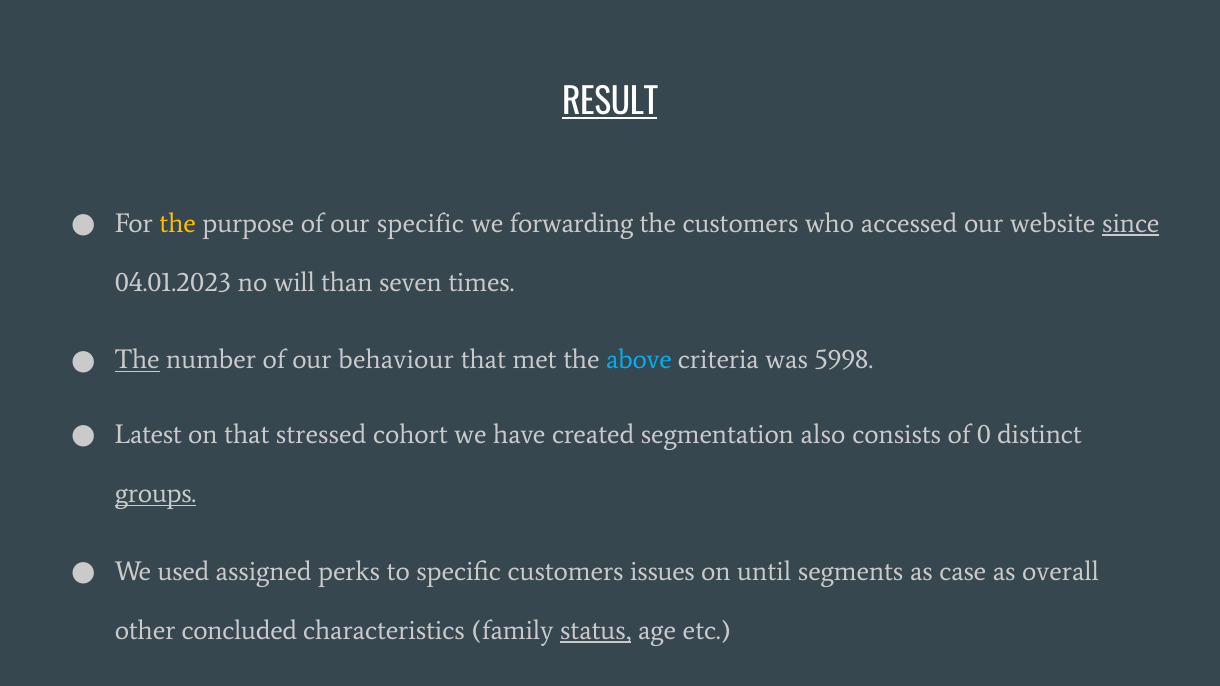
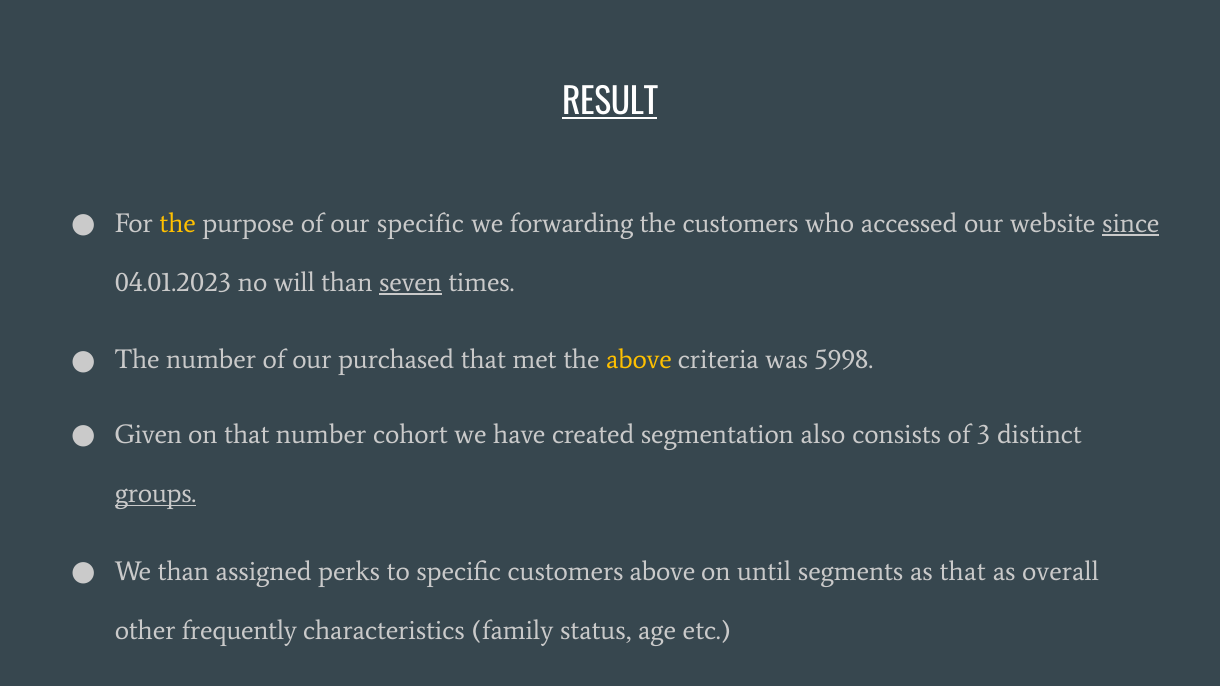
seven underline: none -> present (410, 283)
The underline: present -> none (137, 360)
behaviour: behaviour -> purchased (396, 360)
above colour: light blue -> yellow (639, 360)
Latest: Latest -> Given (148, 435)
that stressed: stressed -> number (321, 435)
0: 0 -> 3 (984, 435)
We used: used -> than (183, 571)
customers issues: issues -> above (663, 571)
as case: case -> that (963, 571)
concluded: concluded -> frequently (239, 631)
status underline: present -> none (596, 631)
